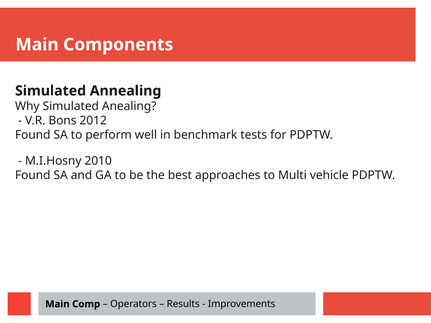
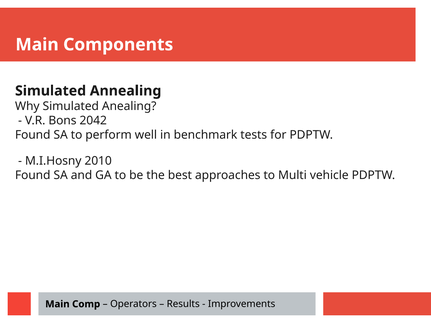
2012: 2012 -> 2042 (93, 121)
